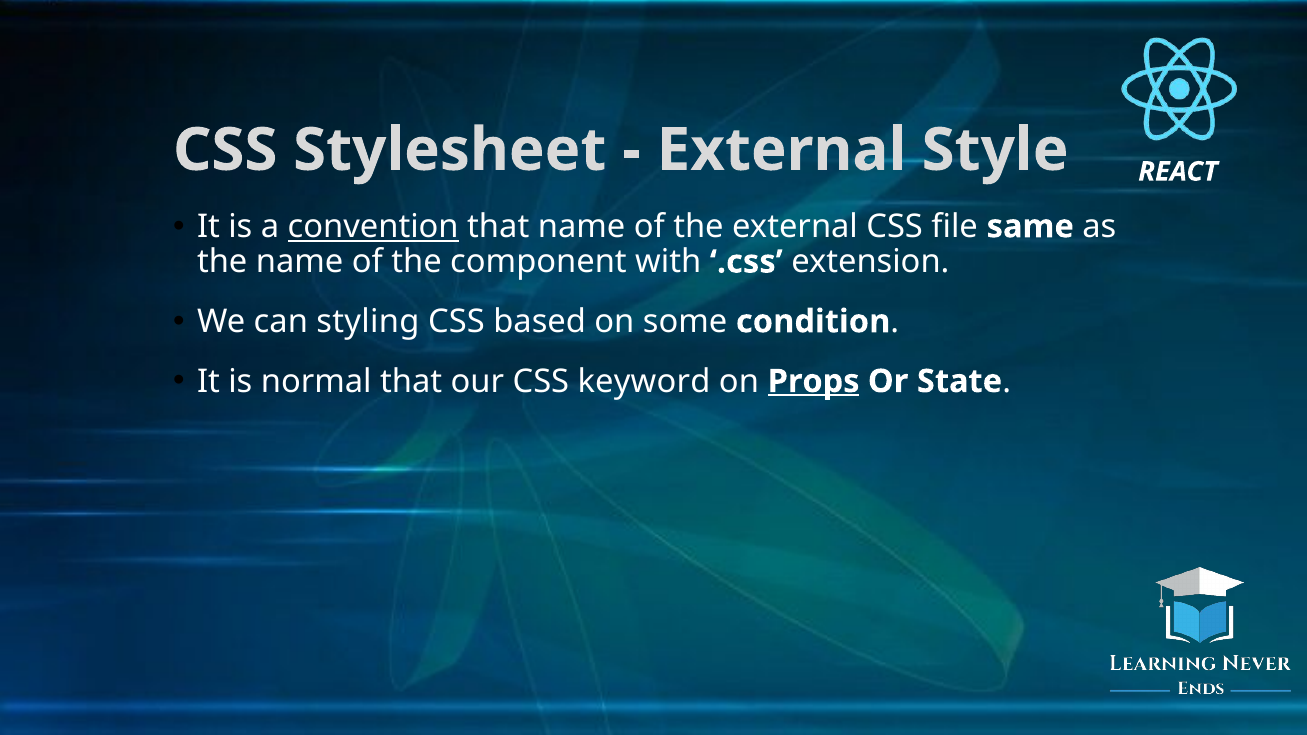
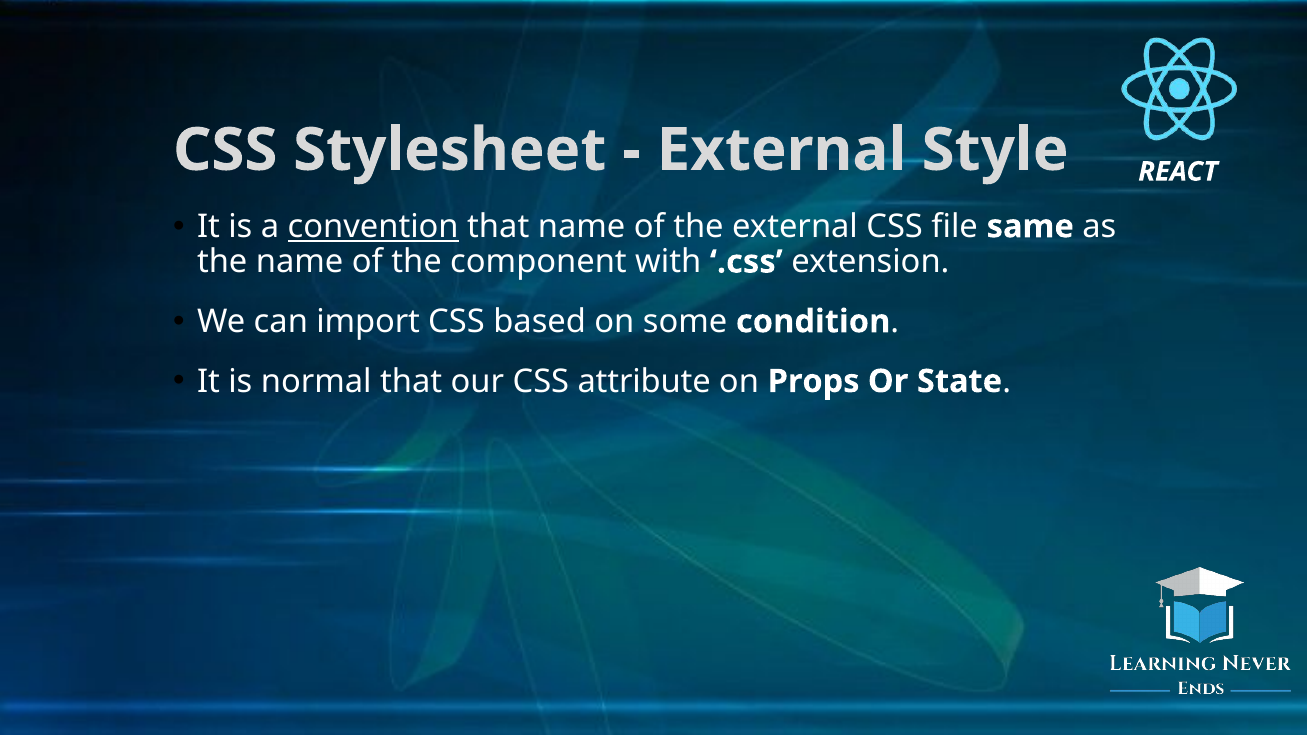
styling: styling -> import (368, 322)
keyword: keyword -> attribute (644, 381)
Props underline: present -> none (814, 381)
